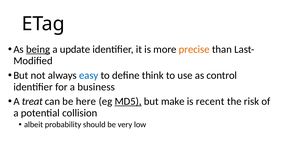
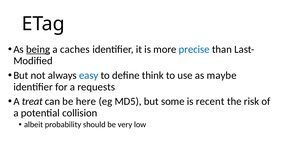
update: update -> caches (75, 49)
precise colour: orange -> blue (194, 49)
control: control -> maybe (222, 75)
business: business -> requests (96, 87)
MD5 underline: present -> none (128, 101)
make: make -> some (173, 101)
